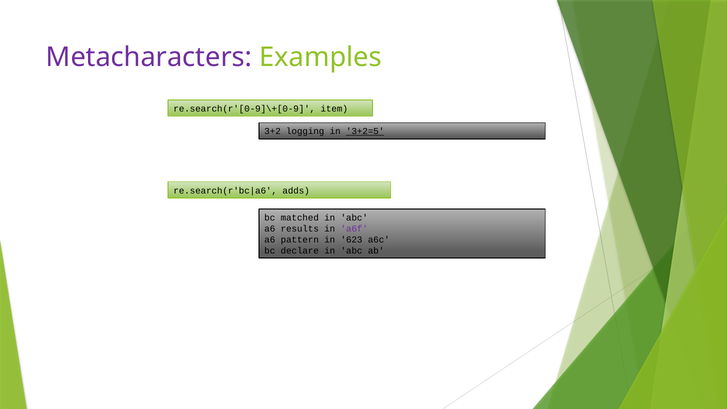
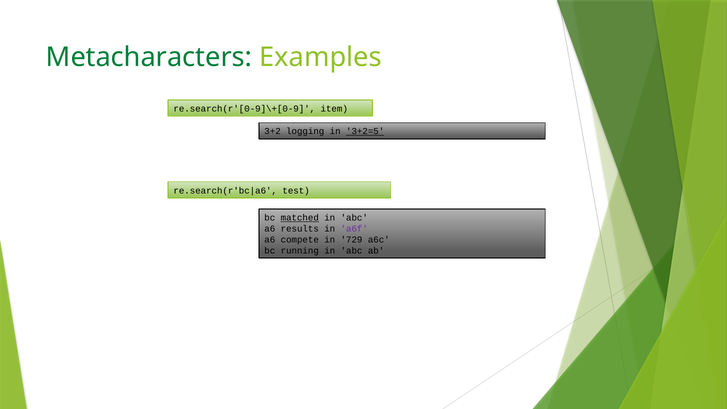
Metacharacters colour: purple -> green (149, 57)
adds: adds -> test (296, 191)
matched underline: none -> present (300, 218)
pattern: pattern -> compete (300, 240)
623: 623 -> 729 (352, 240)
declare: declare -> running (300, 250)
